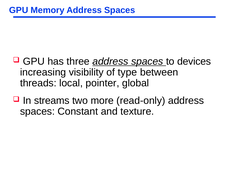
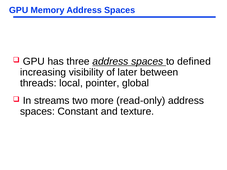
devices: devices -> defined (194, 61)
type: type -> later (127, 72)
